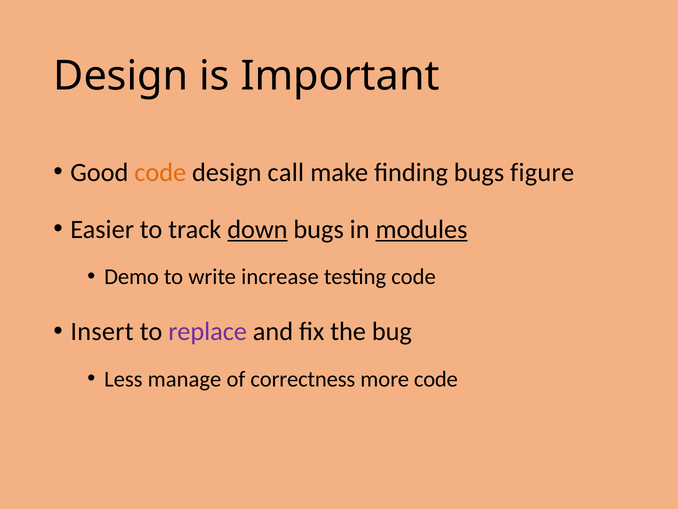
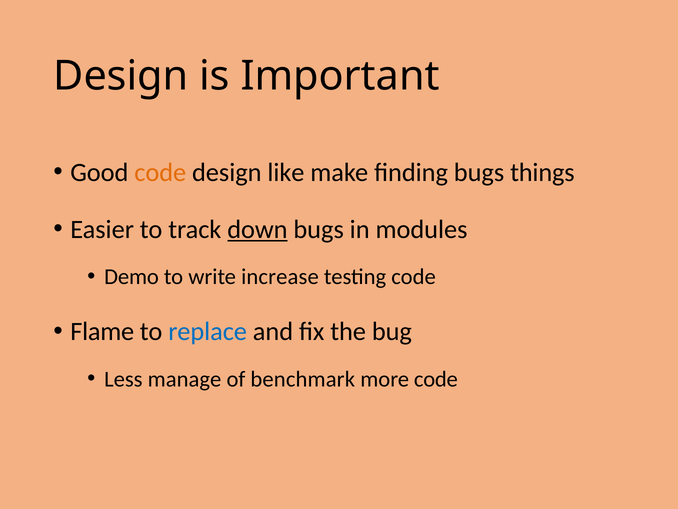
call: call -> like (286, 172)
figure: figure -> things (542, 172)
modules underline: present -> none (422, 229)
Insert: Insert -> Flame (102, 331)
replace colour: purple -> blue (208, 331)
correctness: correctness -> benchmark (303, 379)
